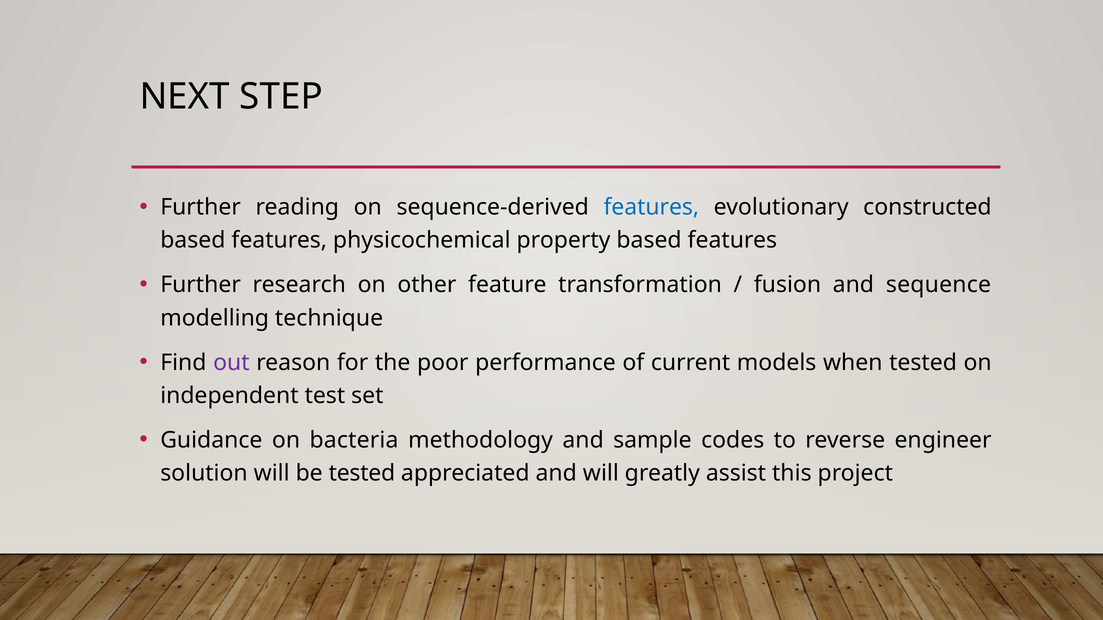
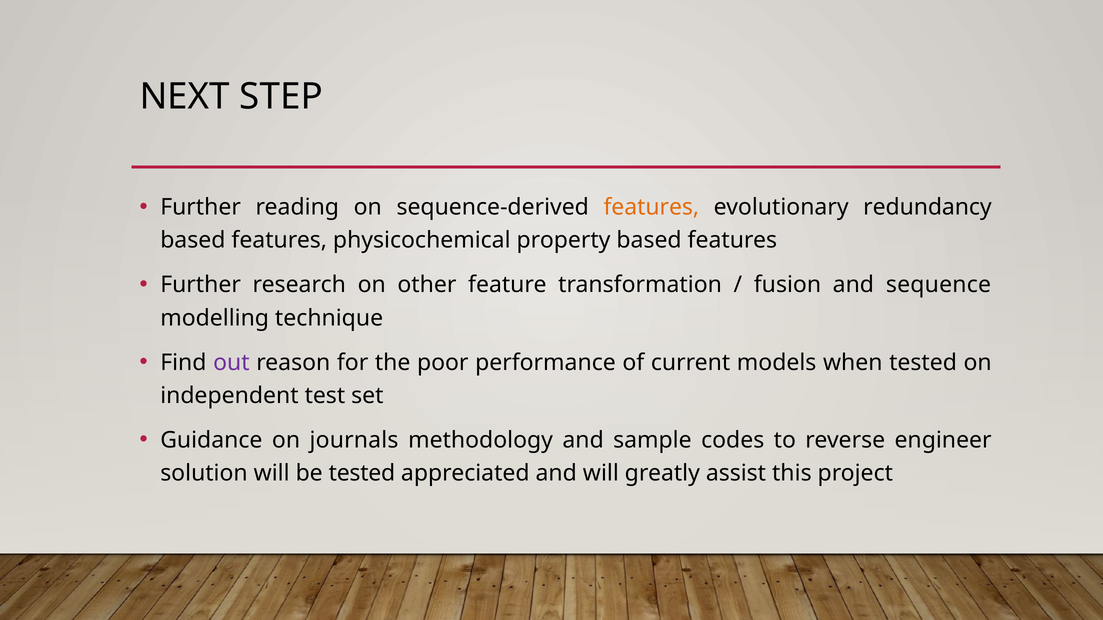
features colour: blue -> orange (651, 207)
constructed: constructed -> redundancy (927, 207)
bacteria: bacteria -> journals (354, 440)
